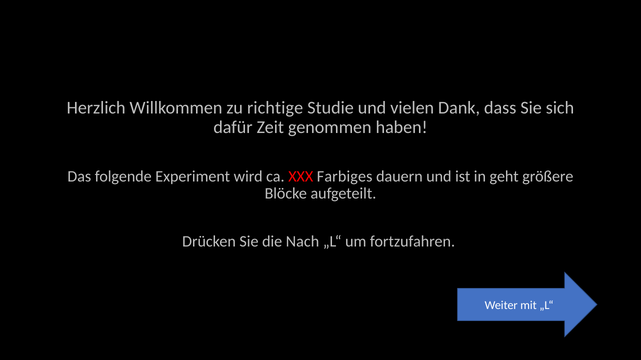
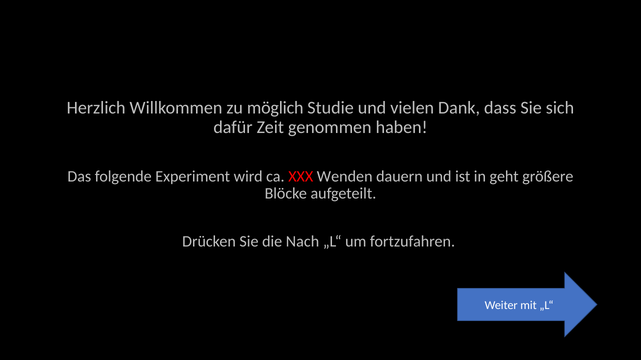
richtige: richtige -> möglich (275, 108)
Farbiges: Farbiges -> Wenden (345, 177)
